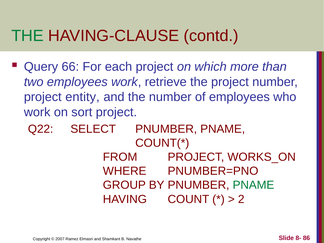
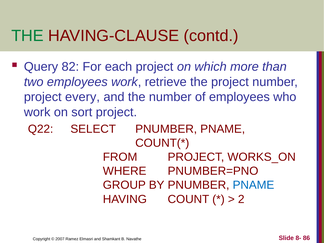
66: 66 -> 82 (70, 67)
entity: entity -> every (82, 97)
PNAME colour: green -> blue (253, 185)
